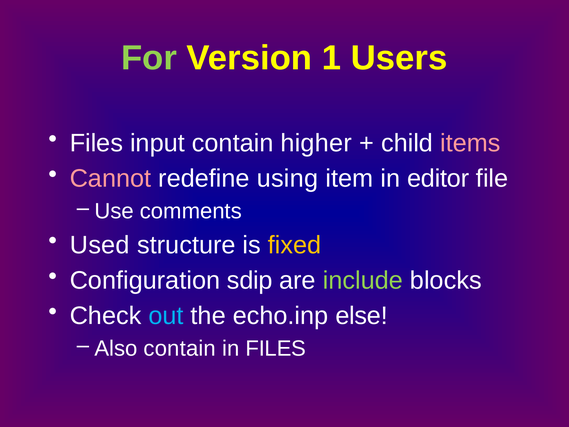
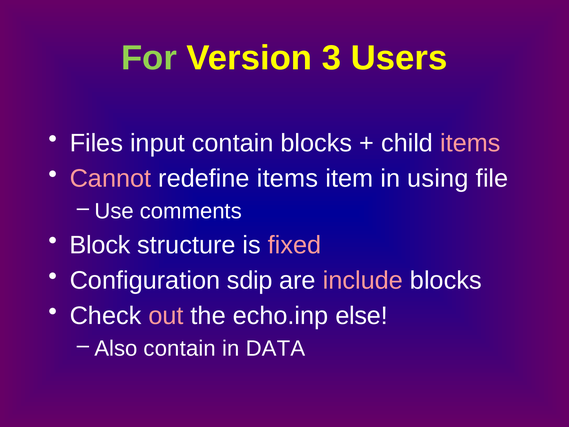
1: 1 -> 3 (331, 58)
contain higher: higher -> blocks (316, 143)
redefine using: using -> items (288, 178)
editor: editor -> using (438, 178)
Used: Used -> Block (100, 245)
fixed colour: yellow -> pink (295, 245)
include colour: light green -> pink (363, 280)
out colour: light blue -> pink (166, 316)
in FILES: FILES -> DATA (276, 348)
